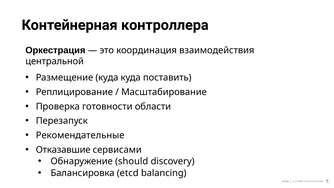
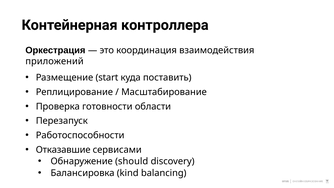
центральной: центральной -> приложений (55, 61)
Размещение куда: куда -> start (107, 78)
Рекомендательные: Рекомендательные -> Работоспособности (80, 135)
etcd: etcd -> kind (128, 173)
